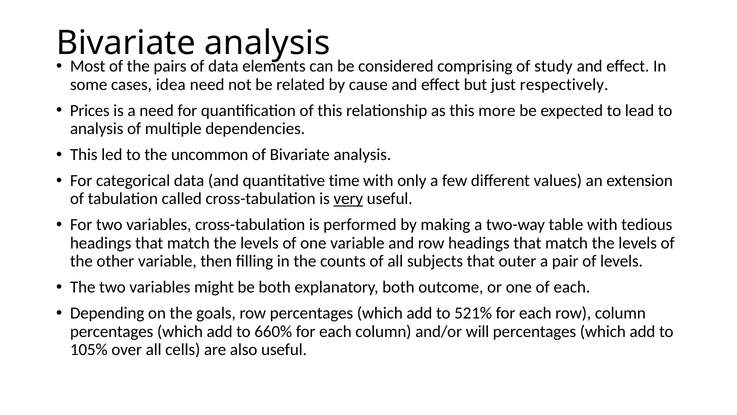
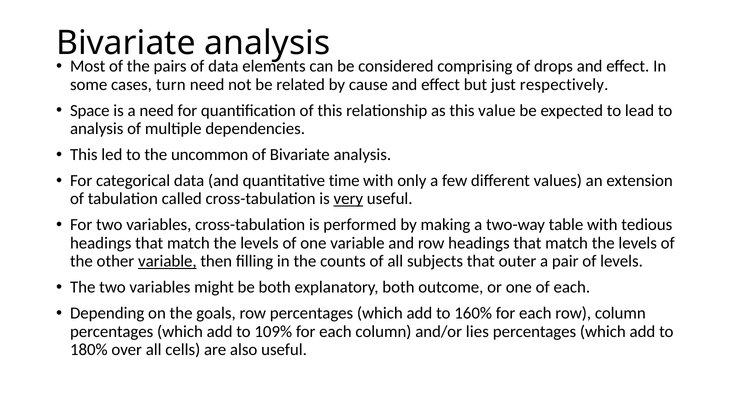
study: study -> drops (554, 66)
idea: idea -> turn (171, 84)
Prices: Prices -> Space (90, 110)
more: more -> value (497, 110)
variable underline: none -> present (167, 261)
521%: 521% -> 160% (473, 313)
660%: 660% -> 109% (273, 331)
will: will -> lies (477, 331)
105%: 105% -> 180% (89, 349)
